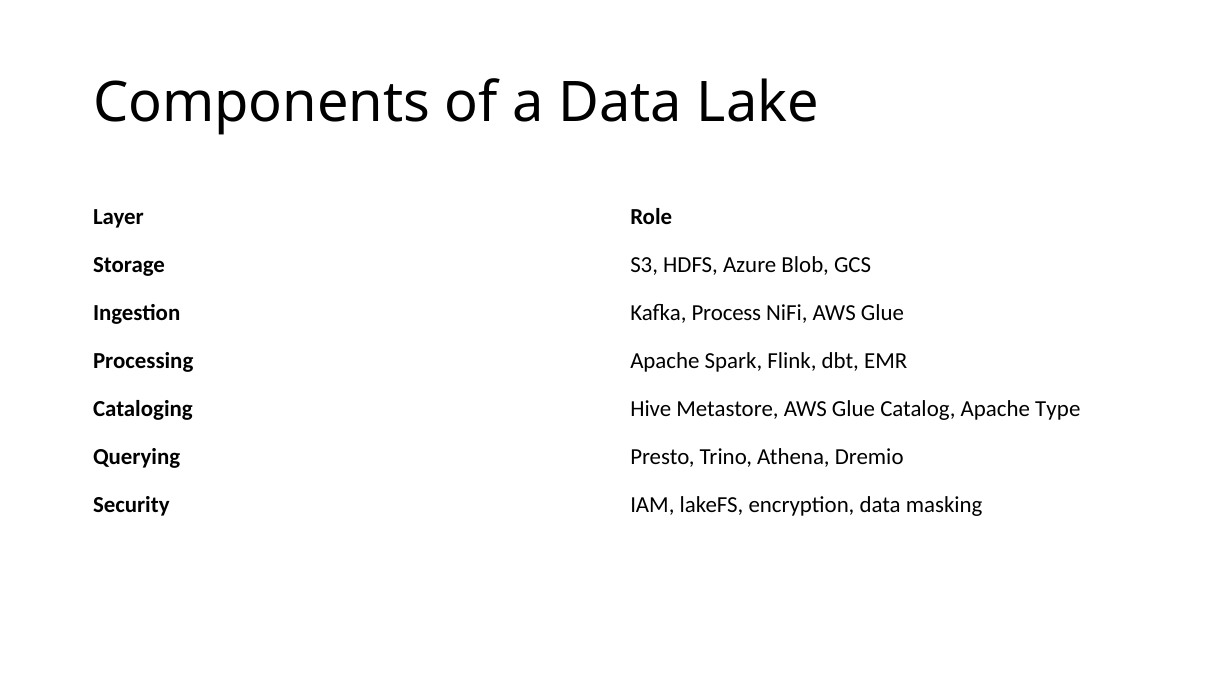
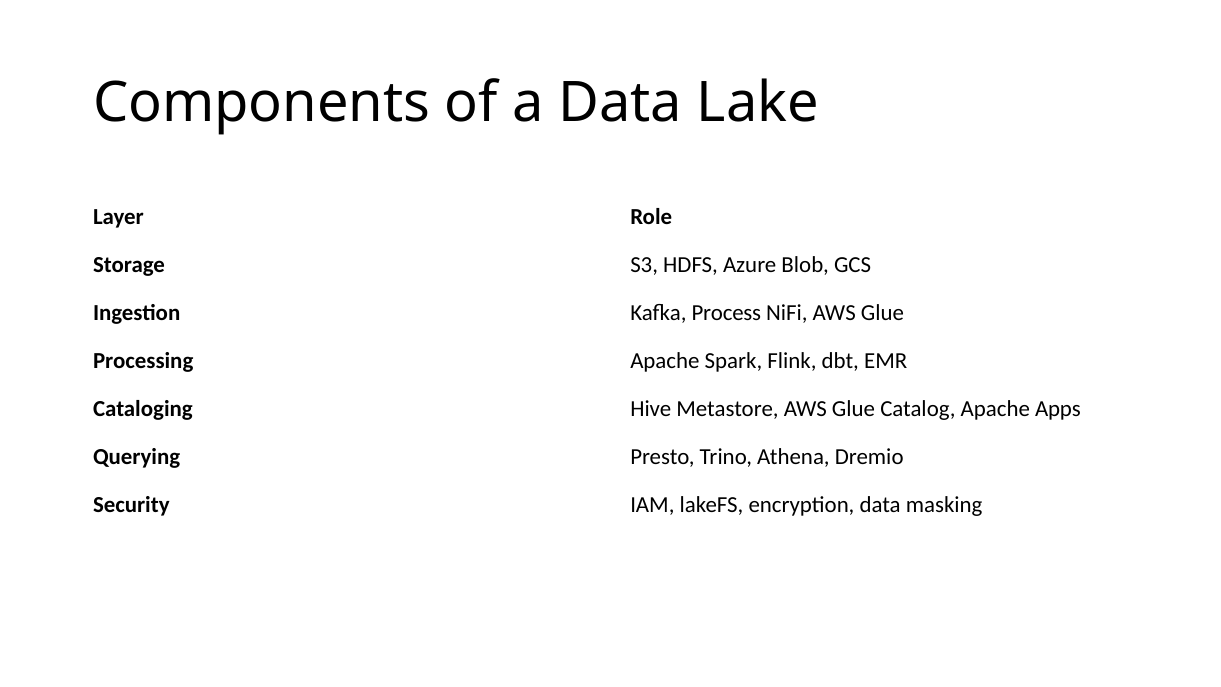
Type: Type -> Apps (1058, 409)
